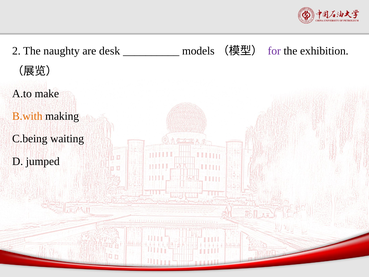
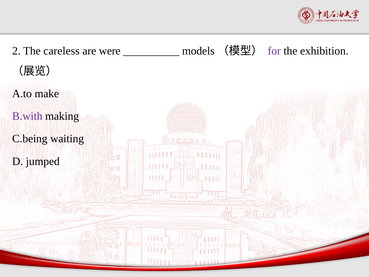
naughty: naughty -> careless (62, 51)
desk: desk -> were (110, 51)
B.with colour: orange -> purple (27, 116)
